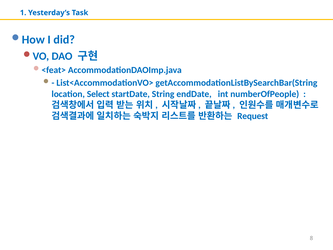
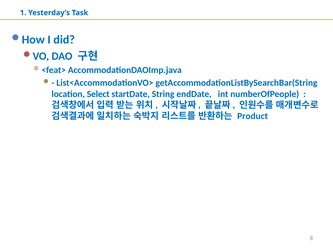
Request: Request -> Product (253, 116)
